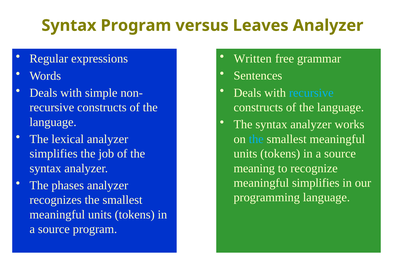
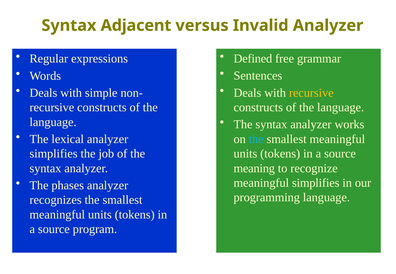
Syntax Program: Program -> Adjacent (136, 25)
Leaves: Leaves -> Invalid (261, 25)
Written: Written -> Defined (253, 59)
recursive colour: light blue -> yellow (311, 93)
